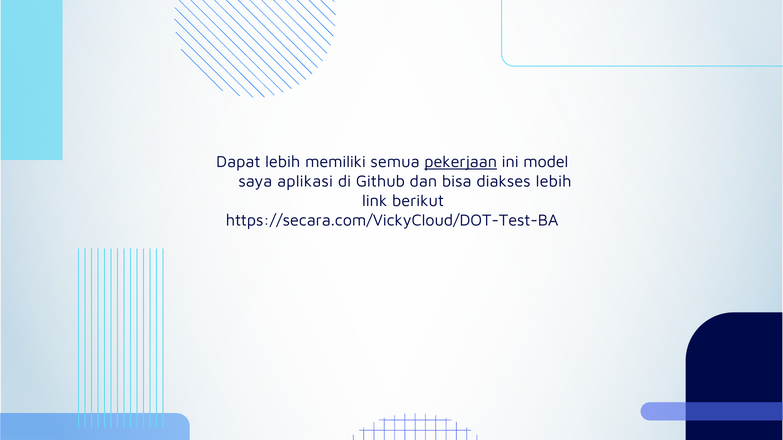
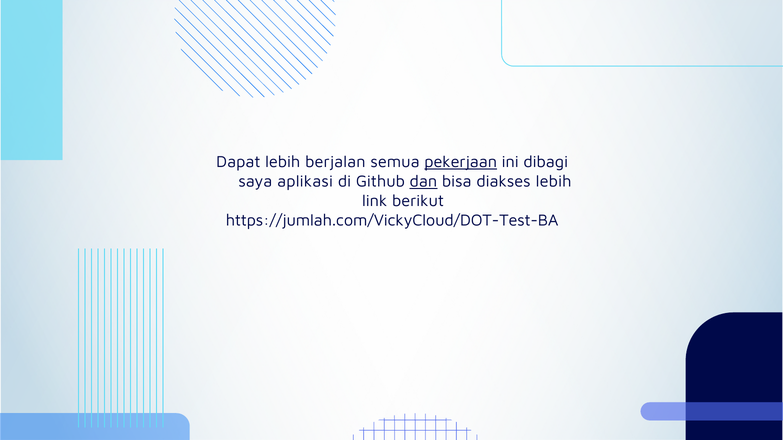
memiliki: memiliki -> berjalan (335, 162)
model: model -> dibagi (546, 162)
dan underline: none -> present (423, 182)
https://secara.com/VickyCloud/DOT-Test-BA: https://secara.com/VickyCloud/DOT-Test-BA -> https://jumlah.com/VickyCloud/DOT-Test-BA (392, 221)
